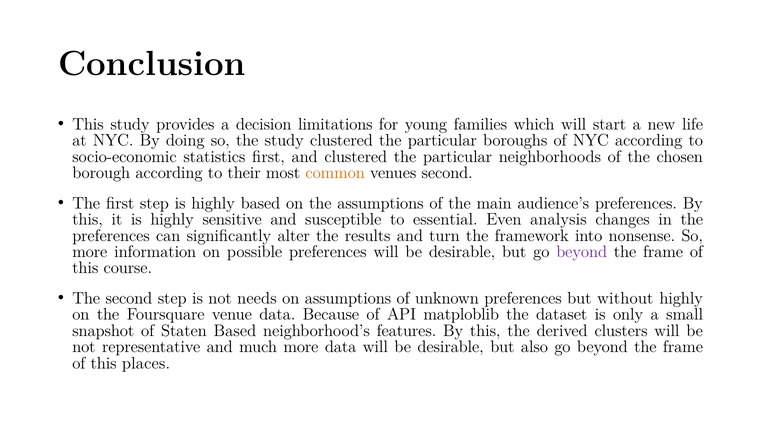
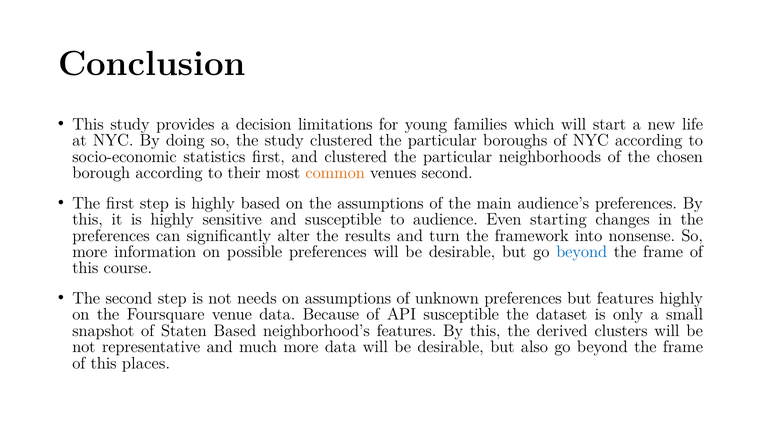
essential: essential -> audience (445, 219)
analysis: analysis -> starting (558, 219)
beyond colour: purple -> blue (582, 252)
but without: without -> features (625, 298)
API matploblib: matploblib -> susceptible (461, 315)
